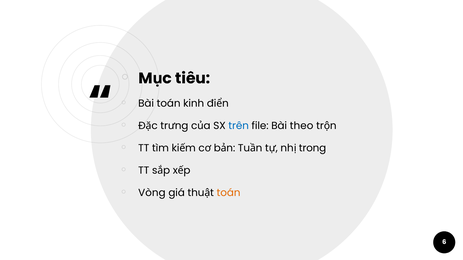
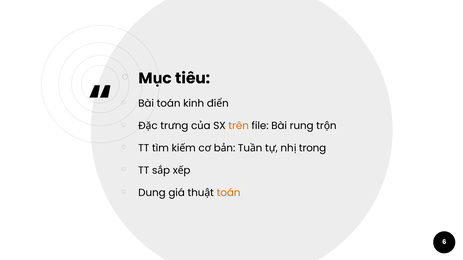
trên colour: blue -> orange (239, 126)
theo: theo -> rung (302, 126)
Vòng: Vòng -> Dung (152, 193)
